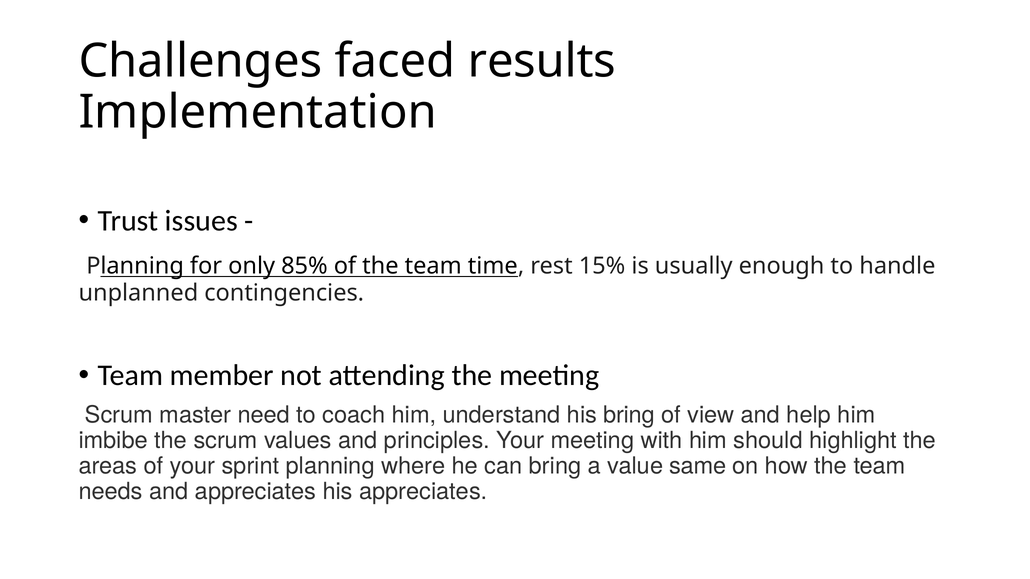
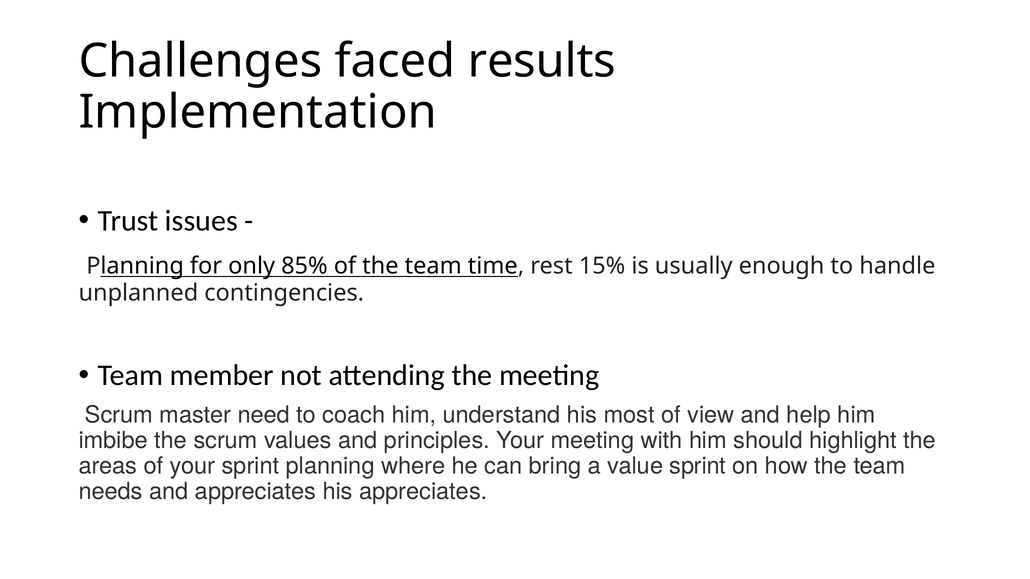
his bring: bring -> most (629, 415)
value same: same -> sprint (698, 466)
